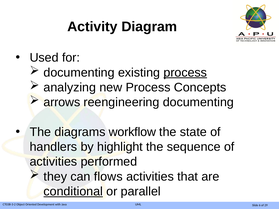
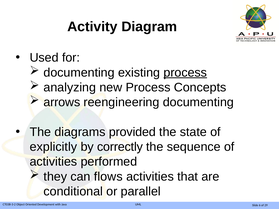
workflow: workflow -> provided (132, 132)
handlers: handlers -> explicitly (53, 147)
highlight: highlight -> correctly (120, 147)
conditional underline: present -> none (73, 192)
